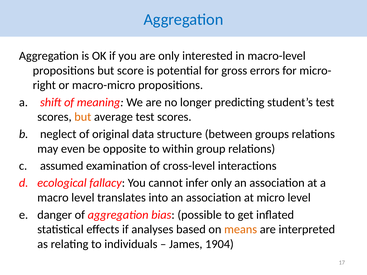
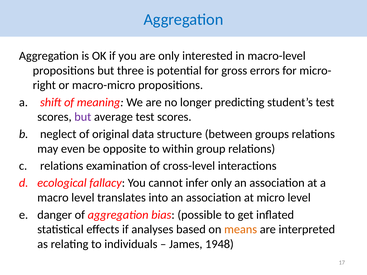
score: score -> three (130, 71)
but colour: orange -> purple (83, 117)
assumed: assumed -> relations (62, 166)
1904: 1904 -> 1948 (220, 244)
